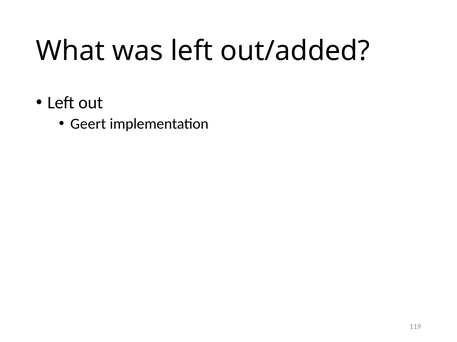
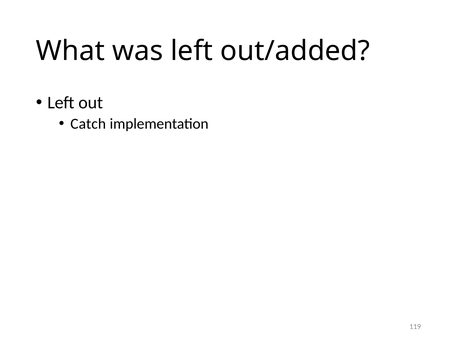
Geert: Geert -> Catch (88, 124)
